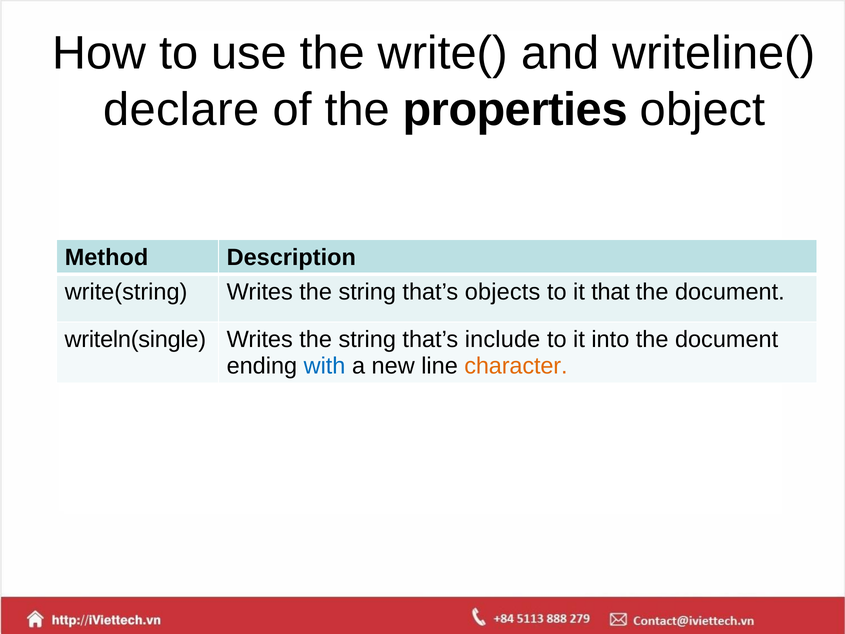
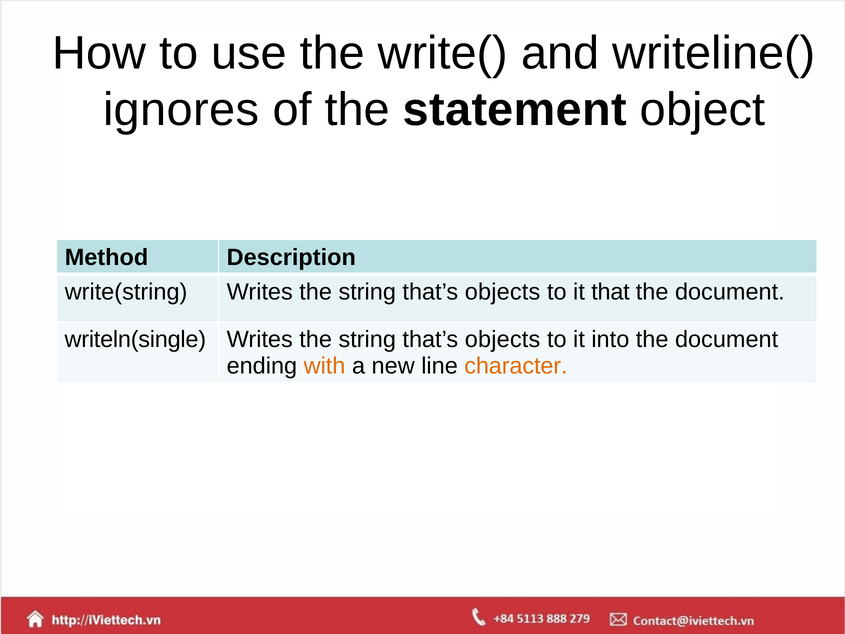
declare: declare -> ignores (181, 110)
properties: properties -> statement (515, 110)
include: include -> objects (503, 340)
with colour: blue -> orange (325, 366)
